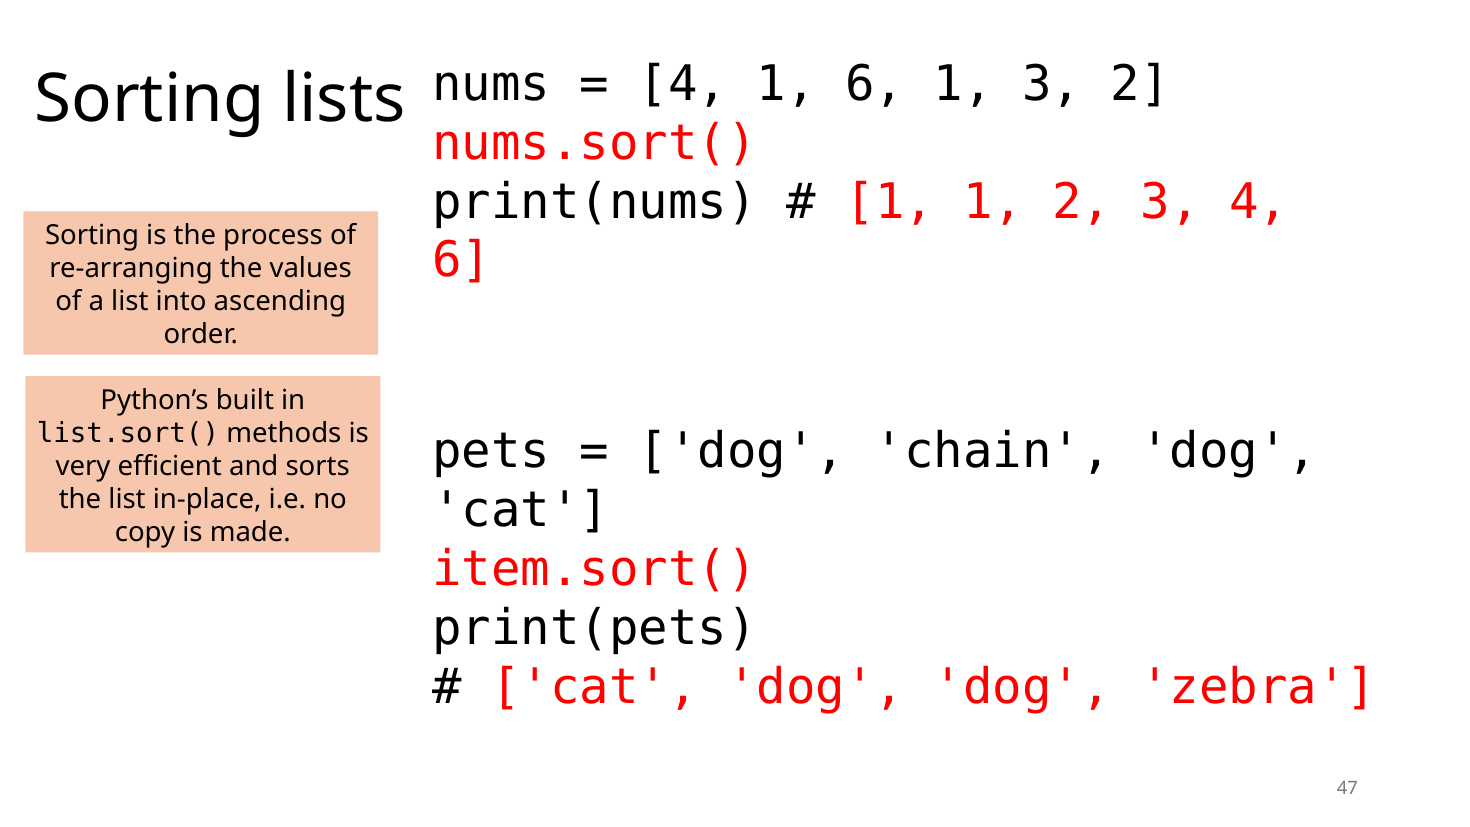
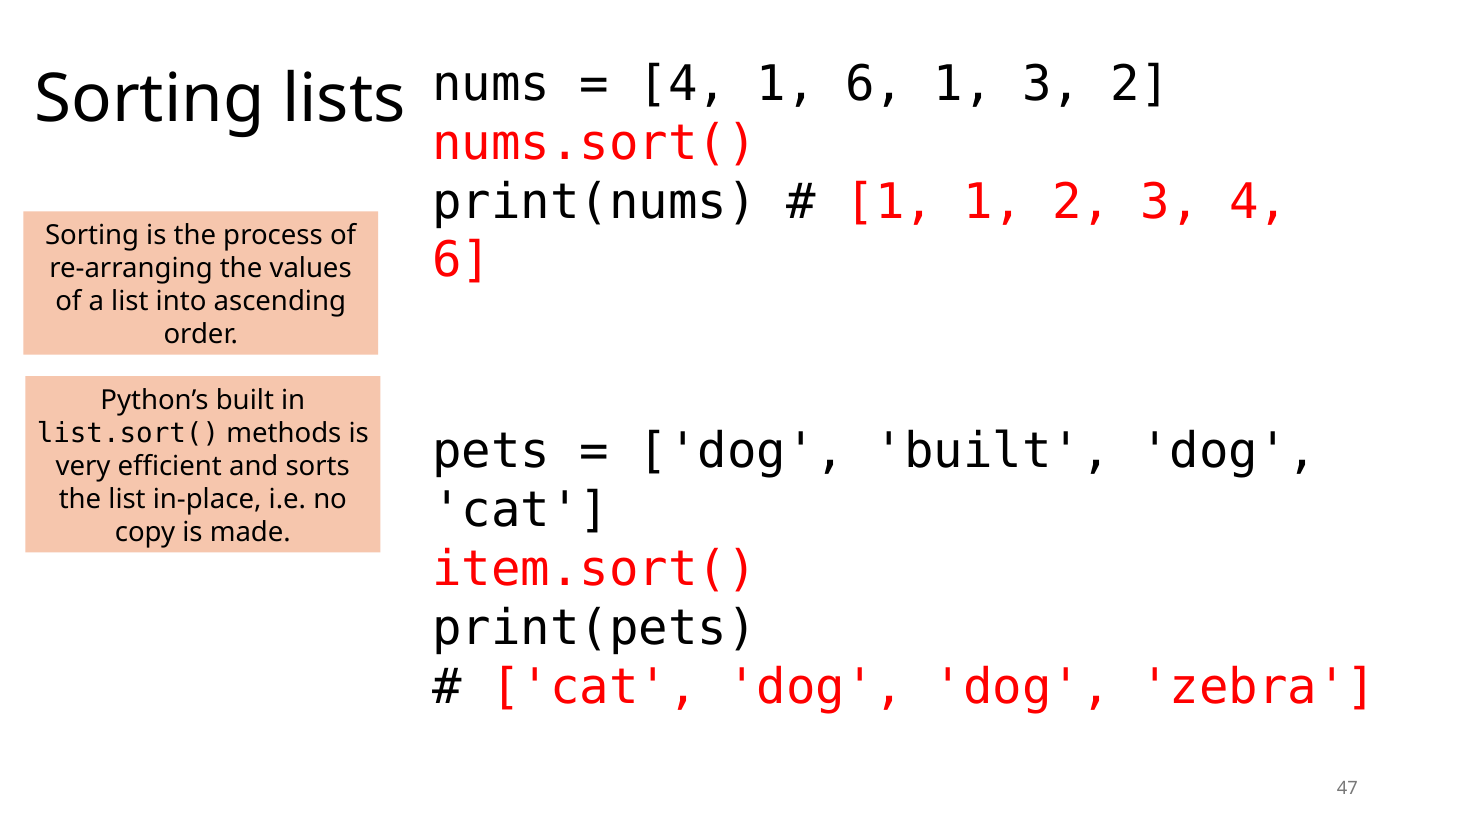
dog chain: chain -> built (993, 452)
